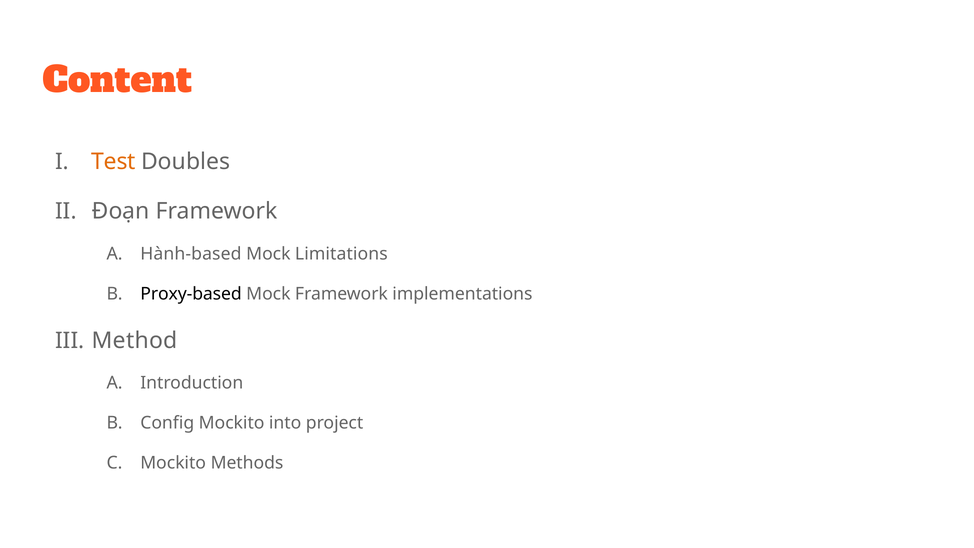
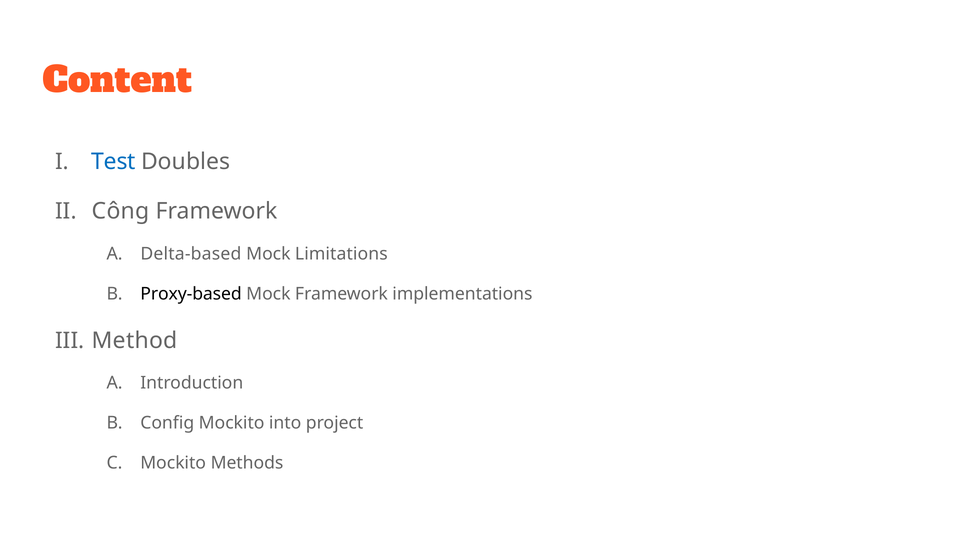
Test colour: orange -> blue (114, 162)
Đoạn: Đoạn -> Công (121, 211)
Hành-based: Hành-based -> Delta-based (191, 254)
